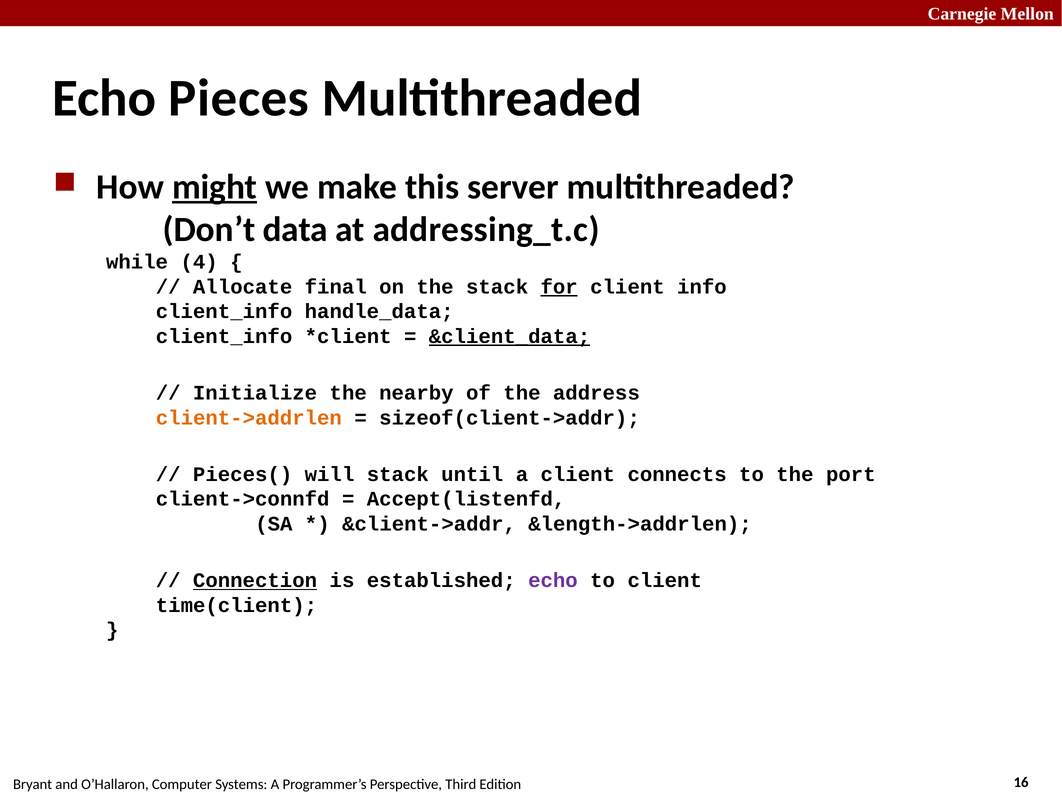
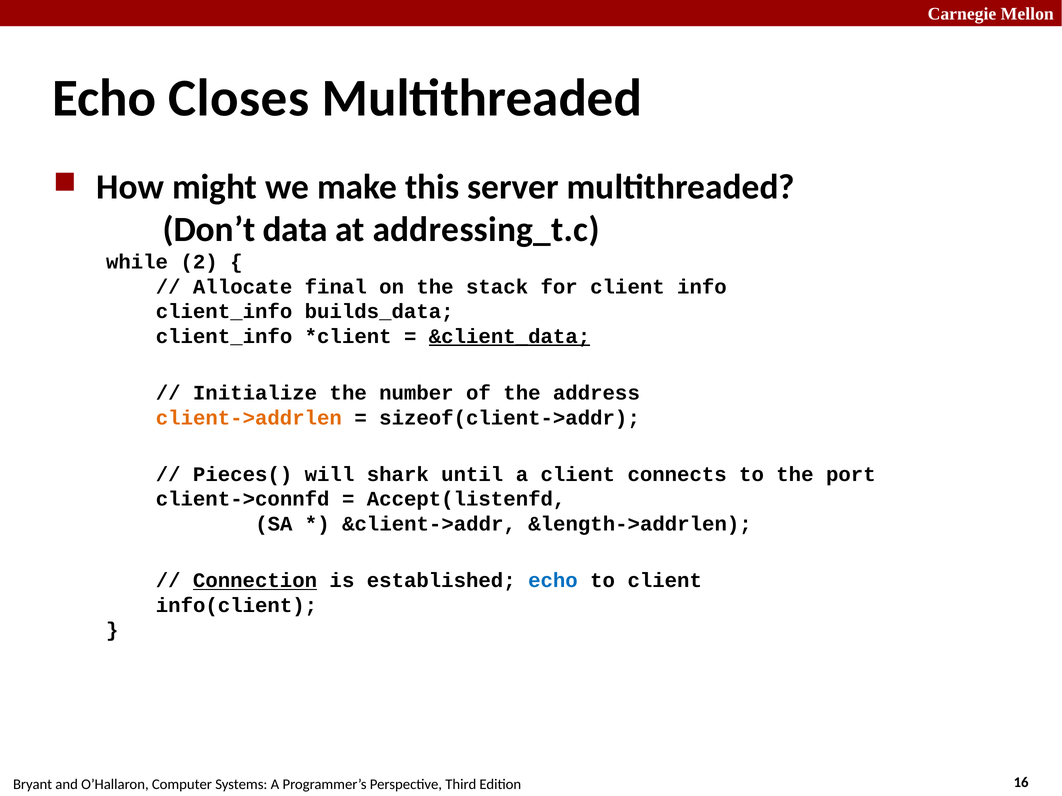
Pieces: Pieces -> Closes (239, 98)
might underline: present -> none (215, 187)
4: 4 -> 2 (199, 262)
for underline: present -> none (559, 287)
handle_data: handle_data -> builds_data (379, 312)
nearby: nearby -> number (416, 393)
will stack: stack -> shark (398, 475)
echo colour: purple -> blue (553, 581)
time(client: time(client -> info(client (236, 606)
